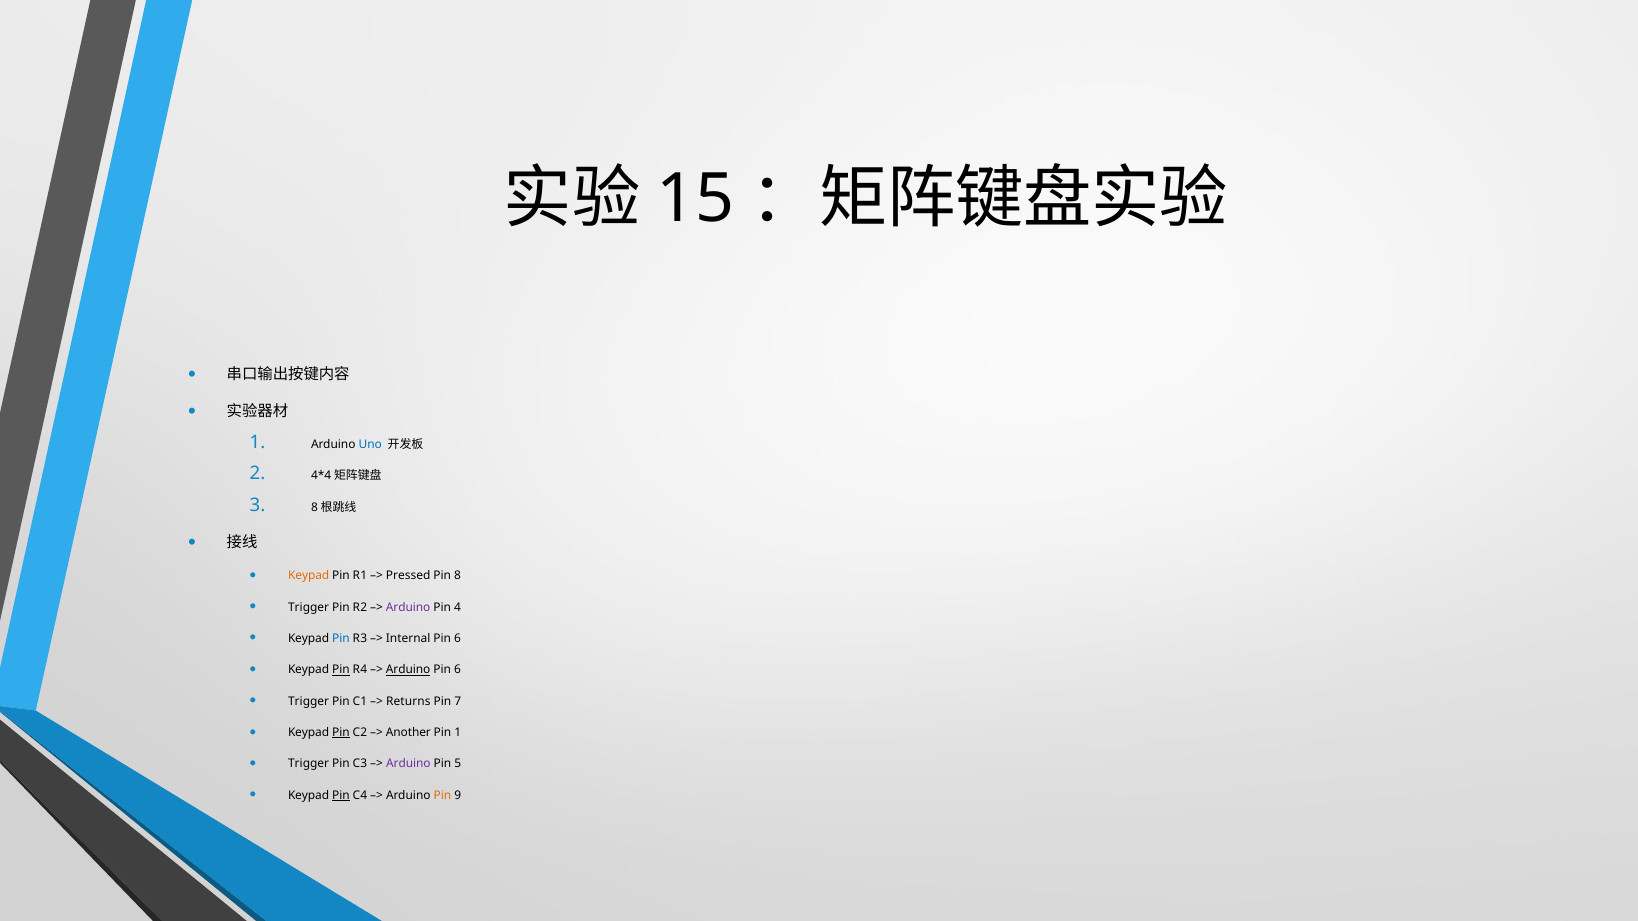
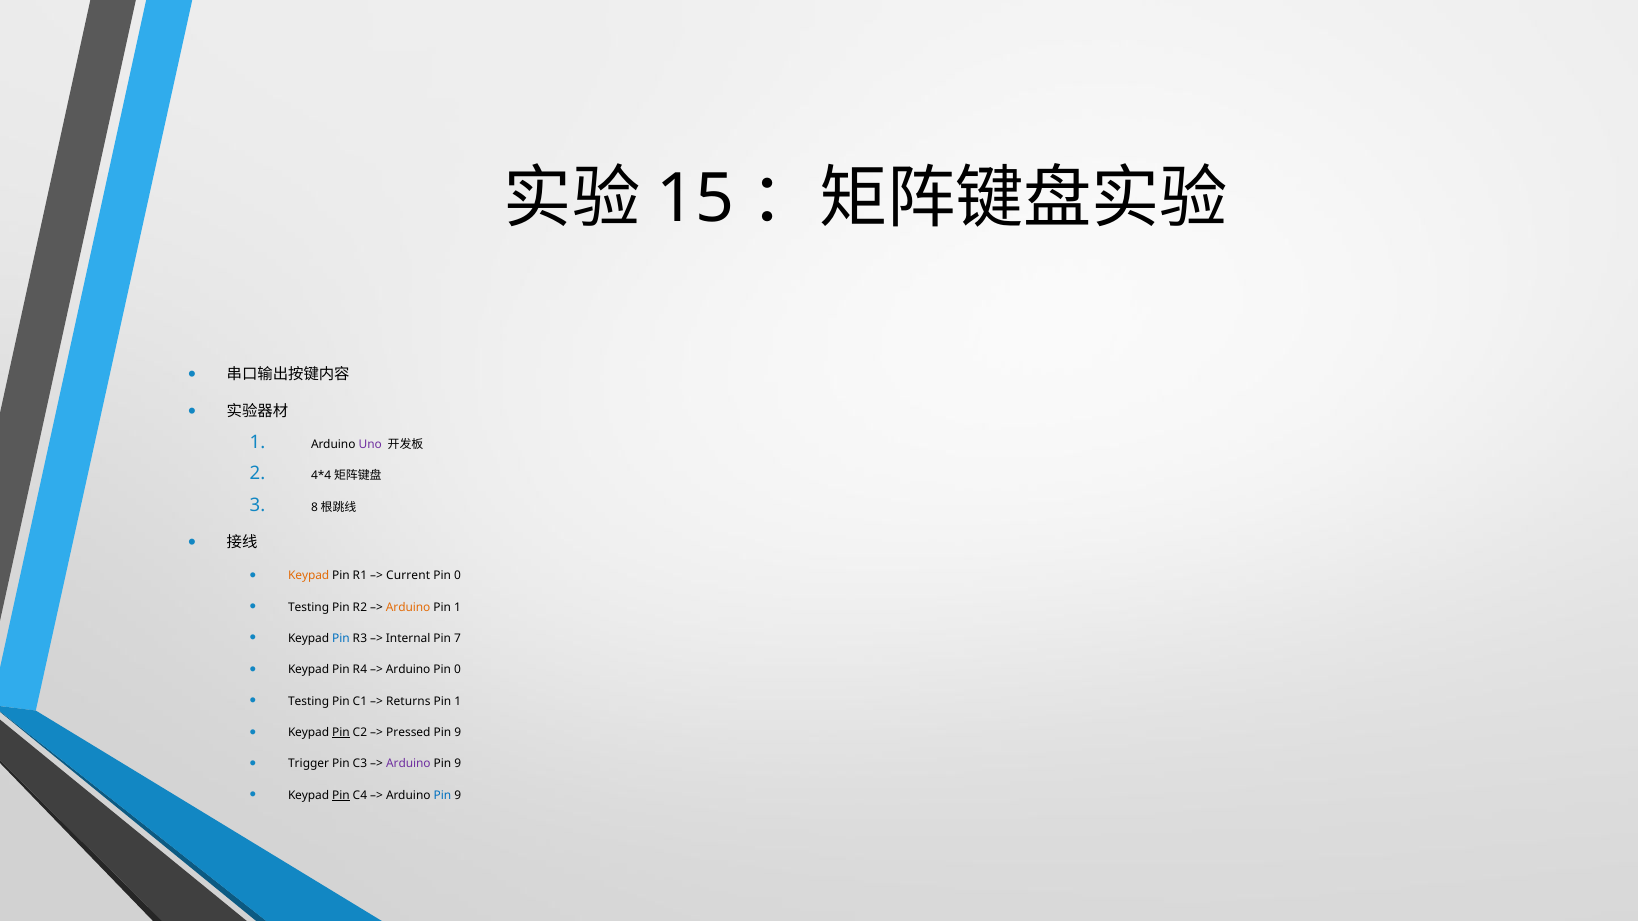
Uno colour: blue -> purple (370, 445)
Pressed: Pressed -> Current (408, 576)
8: 8 -> 0 (457, 576)
Trigger: Trigger -> Testing (309, 607)
Arduino colour: purple -> orange (408, 607)
4: 4 -> 1 (457, 607)
6: 6 -> 7 (457, 639)
Pin underline: present -> none (341, 670)
Arduino underline: present -> none (408, 670)
6: 6 -> 0 (457, 670)
Trigger: Trigger -> Testing (309, 701)
7: 7 -> 1 (458, 701)
Another: Another -> Pressed (408, 733)
1: 1 -> 9 (458, 733)
5: 5 -> 9 (458, 764)
Pin colour: orange -> blue (442, 796)
